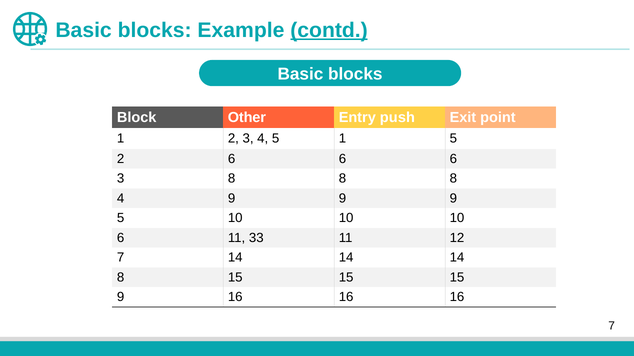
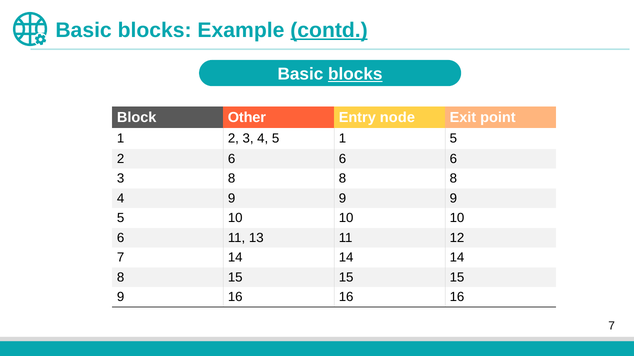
blocks underline: none -> present (355, 74)
push: push -> node (397, 118)
33: 33 -> 13 (256, 238)
